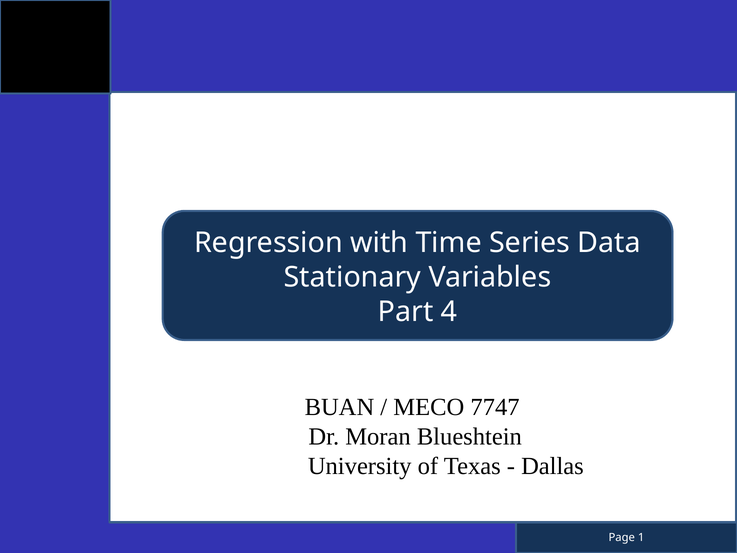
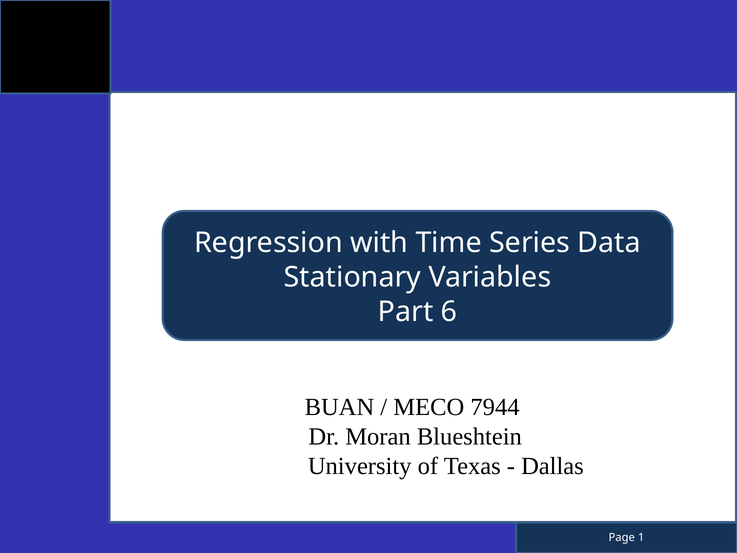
4: 4 -> 6 (449, 312)
7747: 7747 -> 7944 (495, 407)
